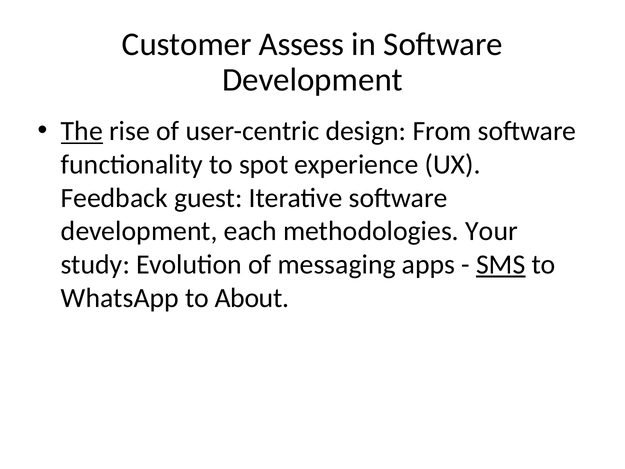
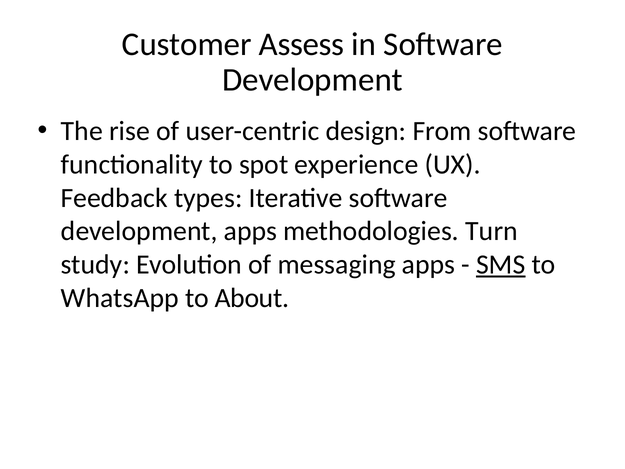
The underline: present -> none (82, 131)
guest: guest -> types (208, 198)
development each: each -> apps (250, 231)
Your: Your -> Turn (492, 231)
